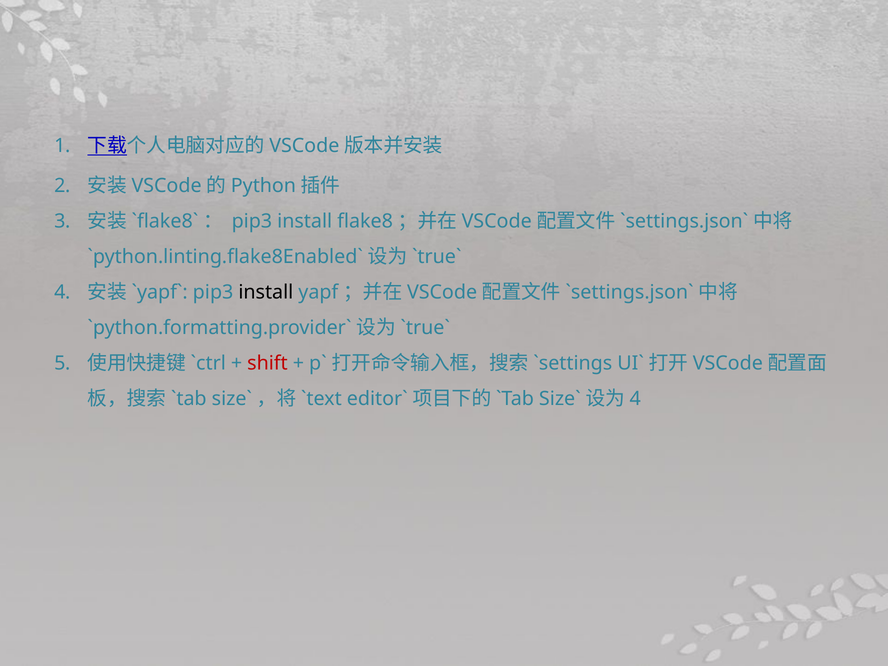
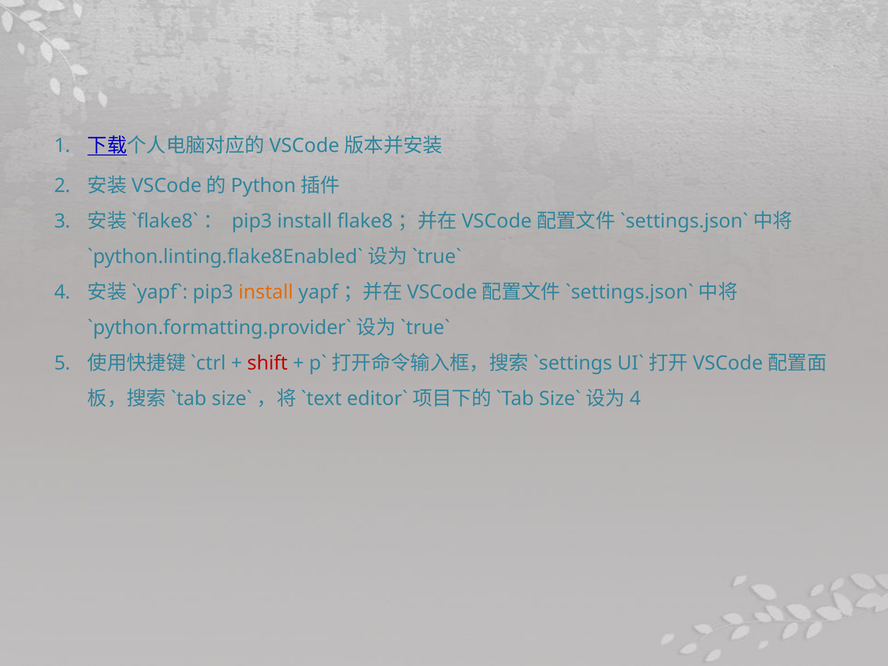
install colour: black -> orange (266, 292)
